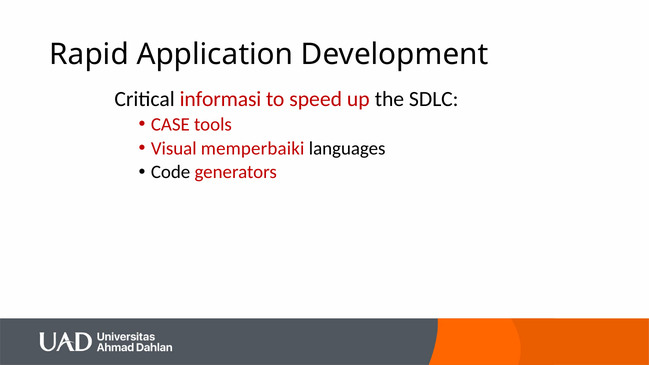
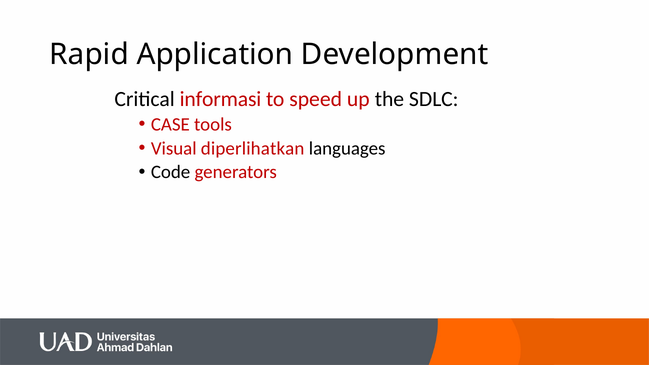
memperbaiki: memperbaiki -> diperlihatkan (253, 148)
